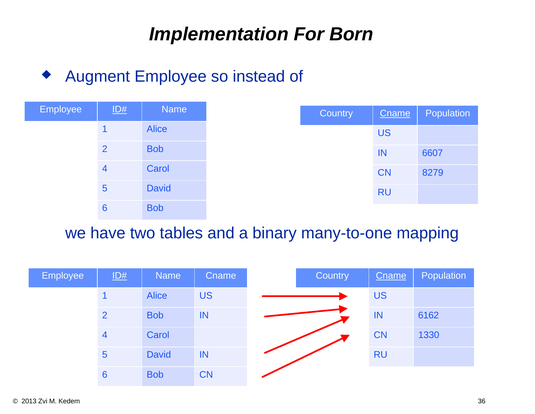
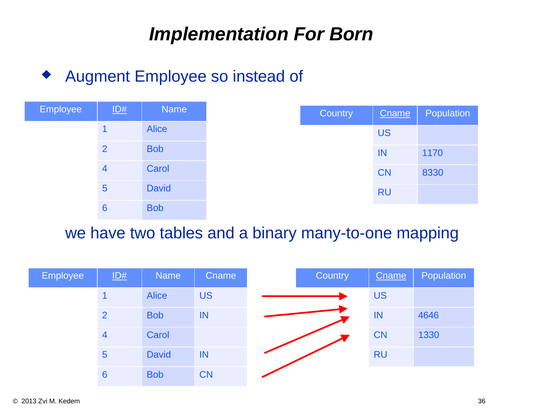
6607: 6607 -> 1170 (433, 153)
8279: 8279 -> 8330 (433, 172)
6162: 6162 -> 4646 (428, 315)
